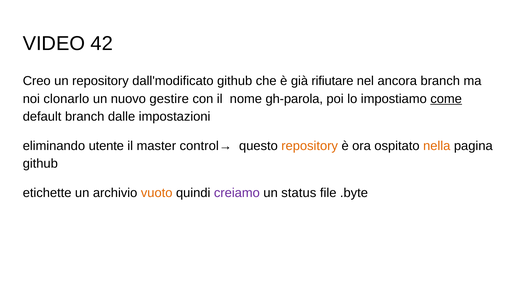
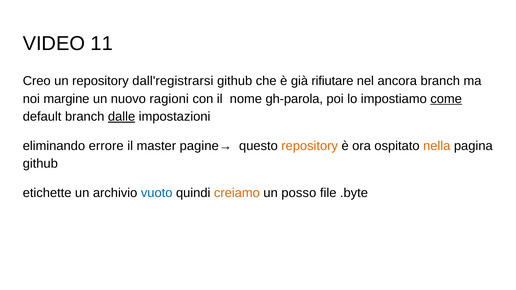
42: 42 -> 11 (102, 44)
dall'modificato: dall'modificato -> dall'registrarsi (173, 81)
clonarlo: clonarlo -> margine (66, 99)
gestire: gestire -> ragioni (169, 99)
dalle underline: none -> present (122, 117)
utente: utente -> errore (106, 146)
control→: control→ -> pagine→ (206, 146)
vuoto colour: orange -> blue (157, 193)
creiamo colour: purple -> orange (237, 193)
status: status -> posso (299, 193)
